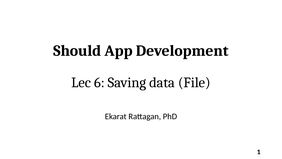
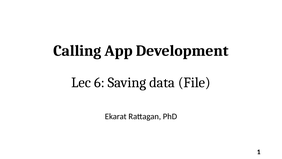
Should: Should -> Calling (77, 51)
